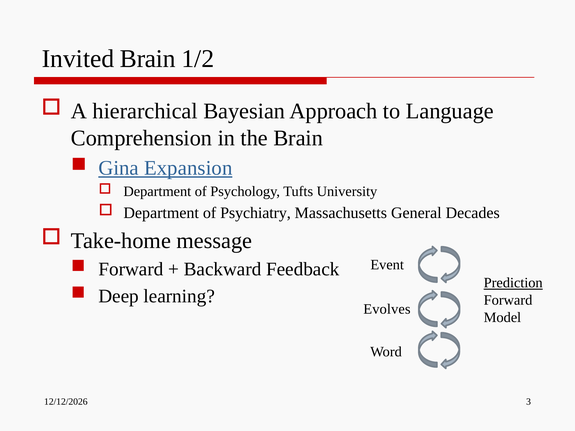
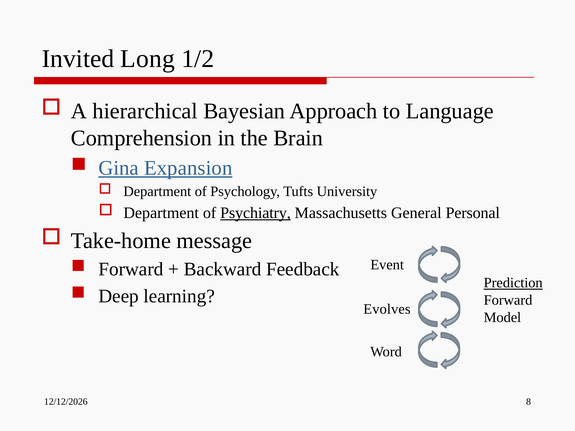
Invited Brain: Brain -> Long (148, 59)
Psychiatry underline: none -> present (255, 213)
Decades: Decades -> Personal (473, 213)
3: 3 -> 8 (528, 402)
